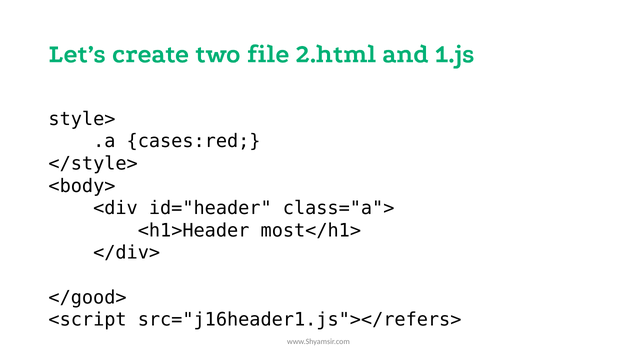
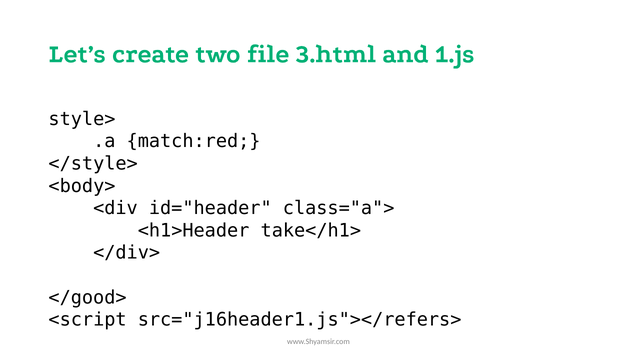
2.html: 2.html -> 3.html (336, 54)
cases:red: cases:red -> match:red (194, 141)
most</h1>: most</h1> -> take</h1> (311, 231)
